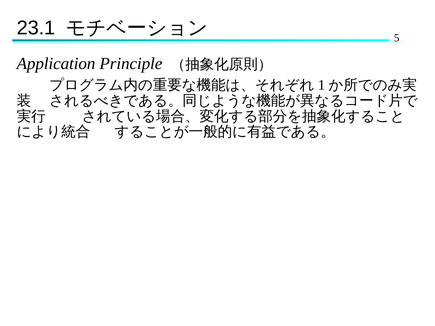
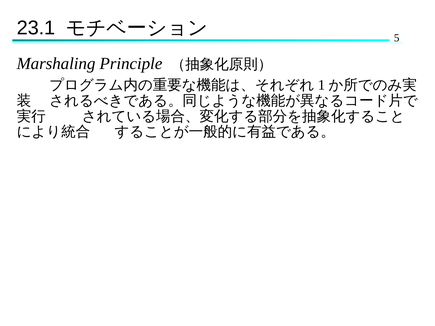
Application: Application -> Marshaling (56, 64)
